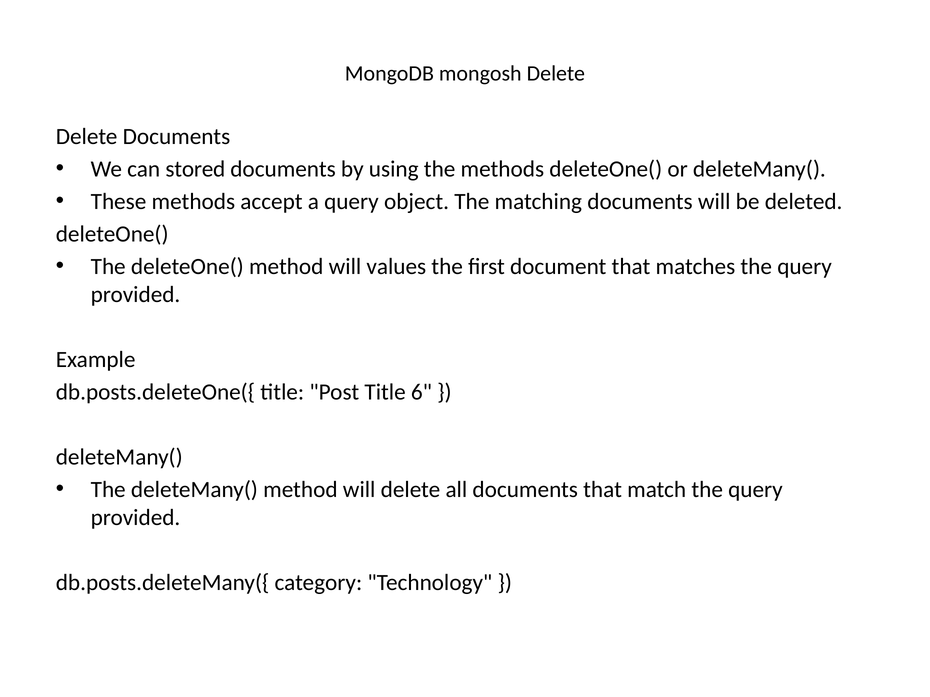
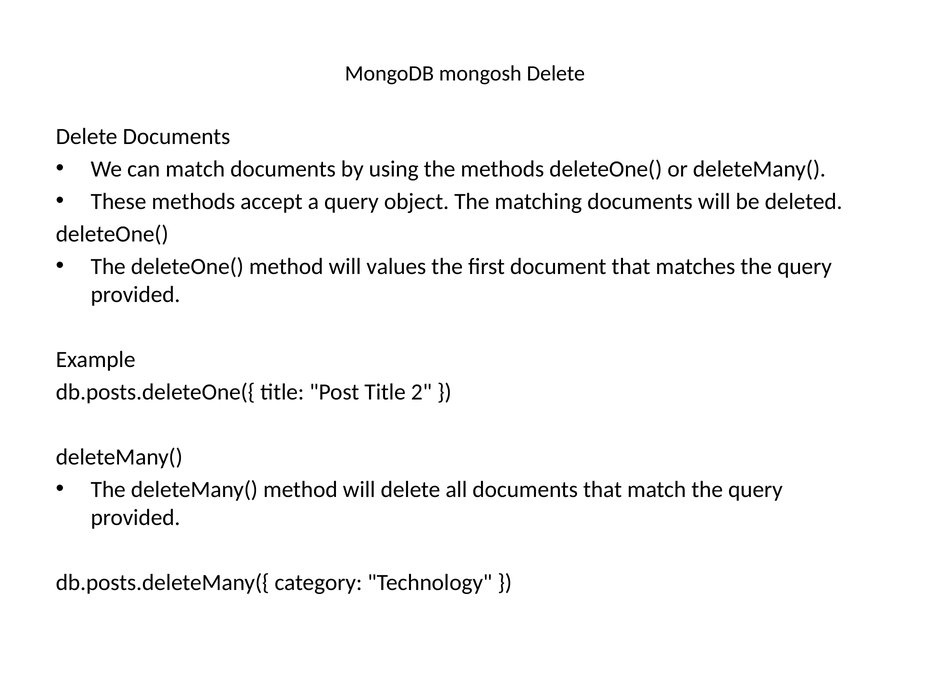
can stored: stored -> match (195, 169)
6: 6 -> 2 (421, 392)
